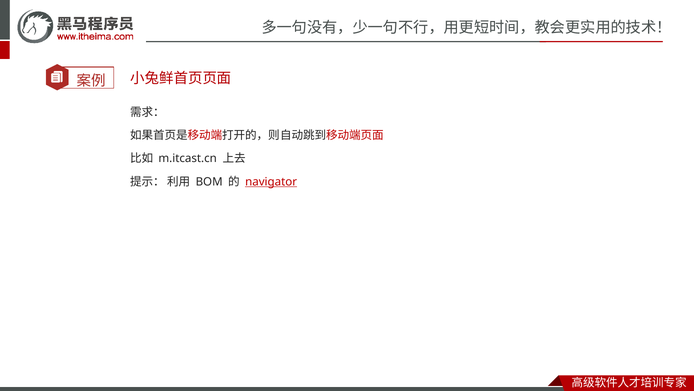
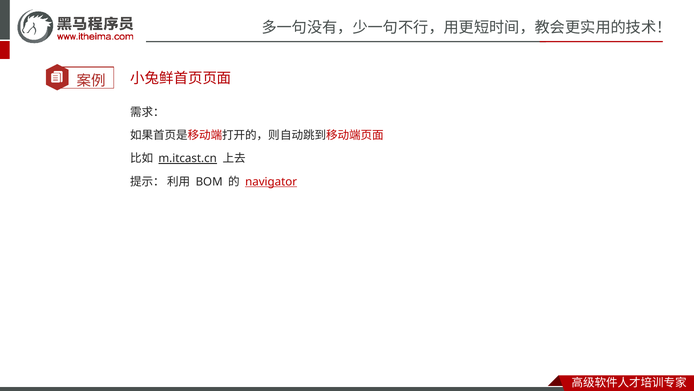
m.itcast.cn underline: none -> present (188, 158)
